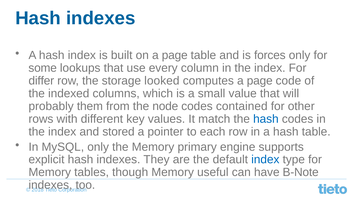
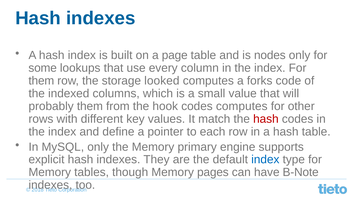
forces: forces -> nodes (270, 55)
differ: differ -> them (41, 81)
computes a page: page -> forks (260, 81)
node: node -> hook (165, 106)
codes contained: contained -> computes (242, 106)
hash colour: blue -> red (266, 119)
stored: stored -> define (118, 131)
useful: useful -> pages (213, 172)
